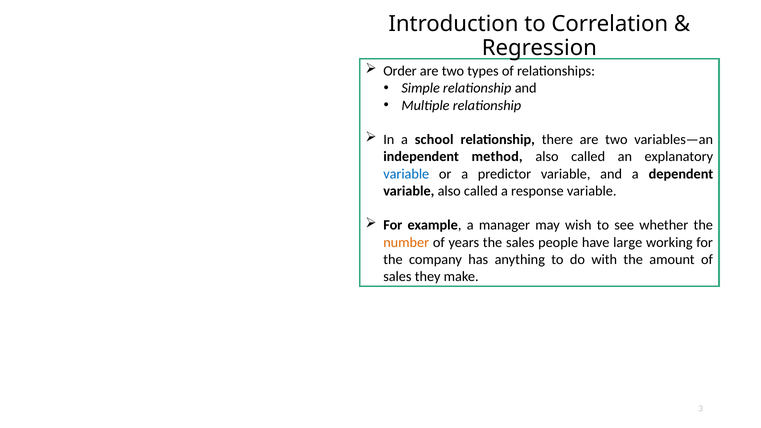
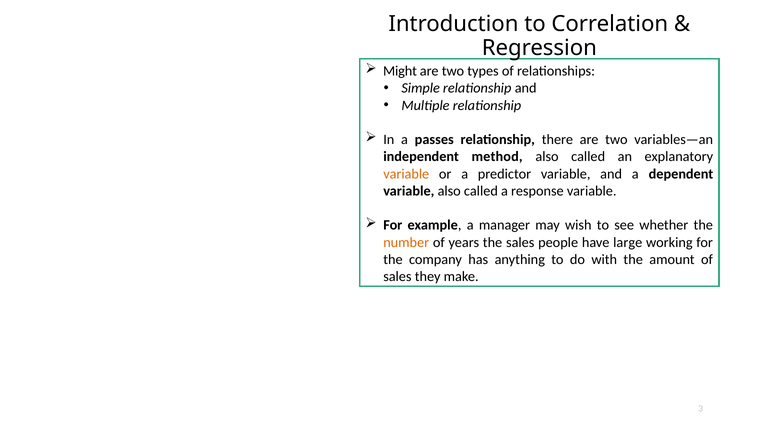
Order: Order -> Might (400, 71)
school: school -> passes (434, 140)
variable colour: blue -> orange (406, 174)
